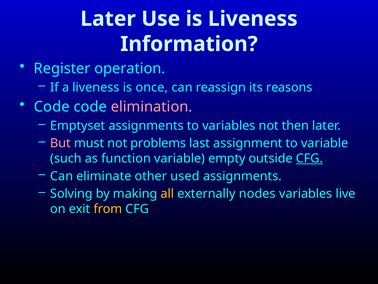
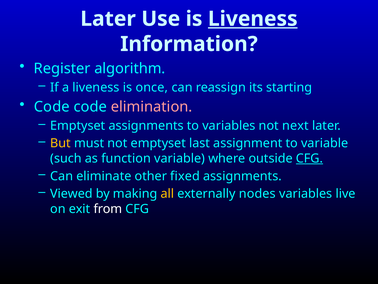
Liveness underline: none -> present (253, 19)
operation: operation -> algorithm (130, 68)
reasons: reasons -> starting (289, 87)
then: then -> next (295, 125)
But colour: pink -> yellow (60, 143)
not problems: problems -> emptyset (158, 143)
empty: empty -> where (227, 158)
used: used -> fixed (185, 176)
Solving: Solving -> Viewed (71, 193)
from colour: yellow -> white (108, 209)
